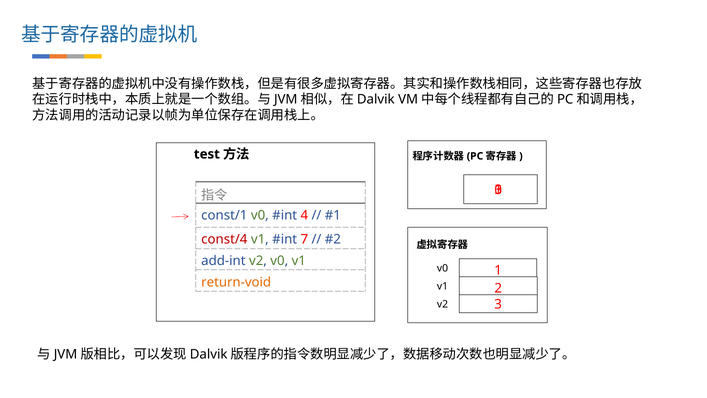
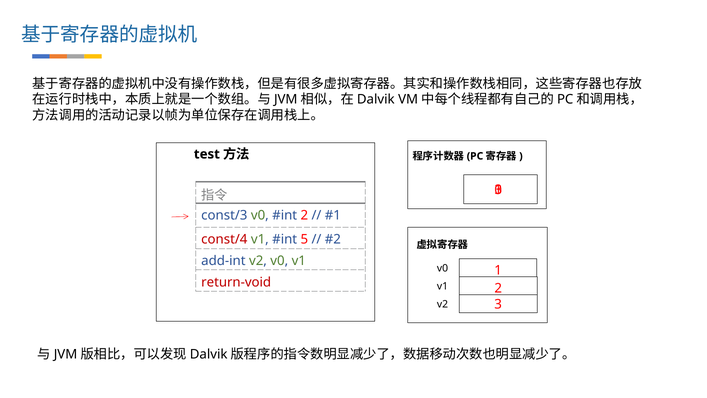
const/1: const/1 -> const/3 (224, 215)
4: 4 -> 2 (304, 215)
7: 7 -> 5 (304, 239)
return-void colour: orange -> red (236, 282)
